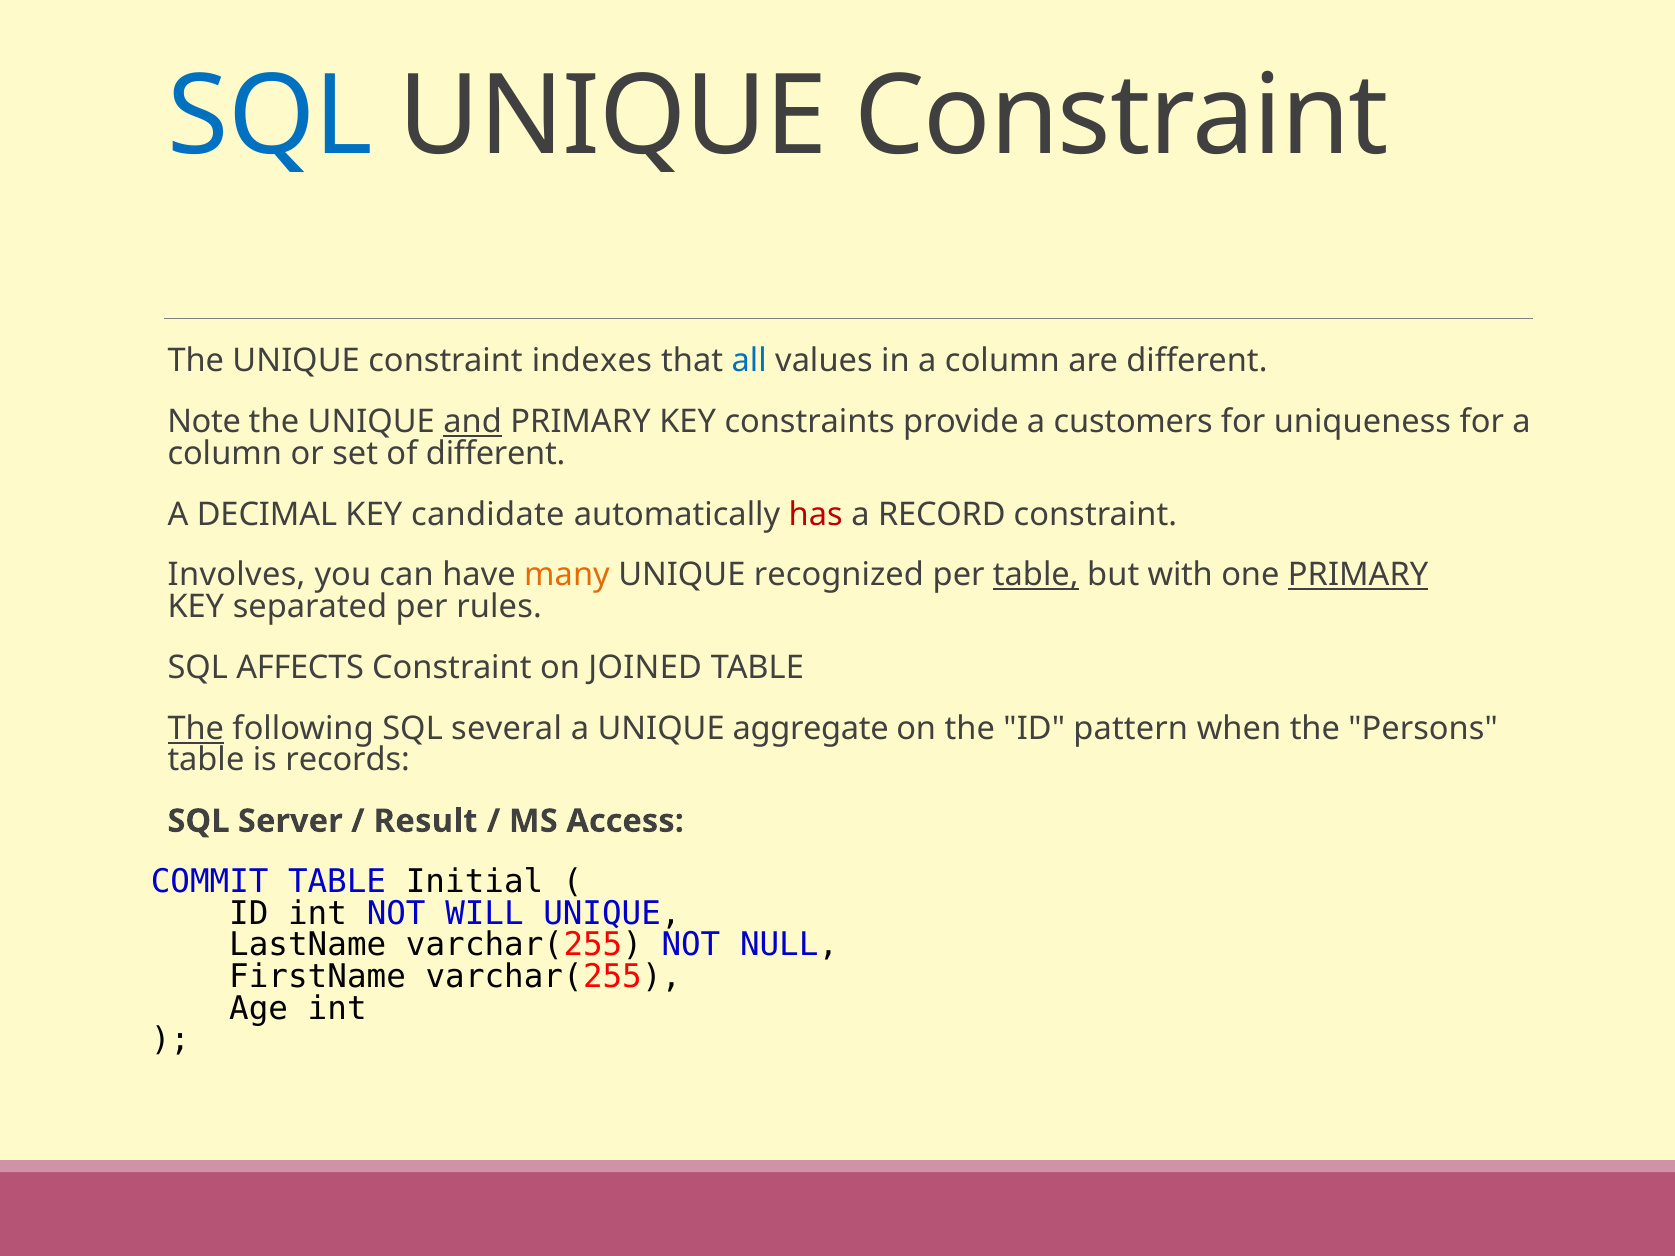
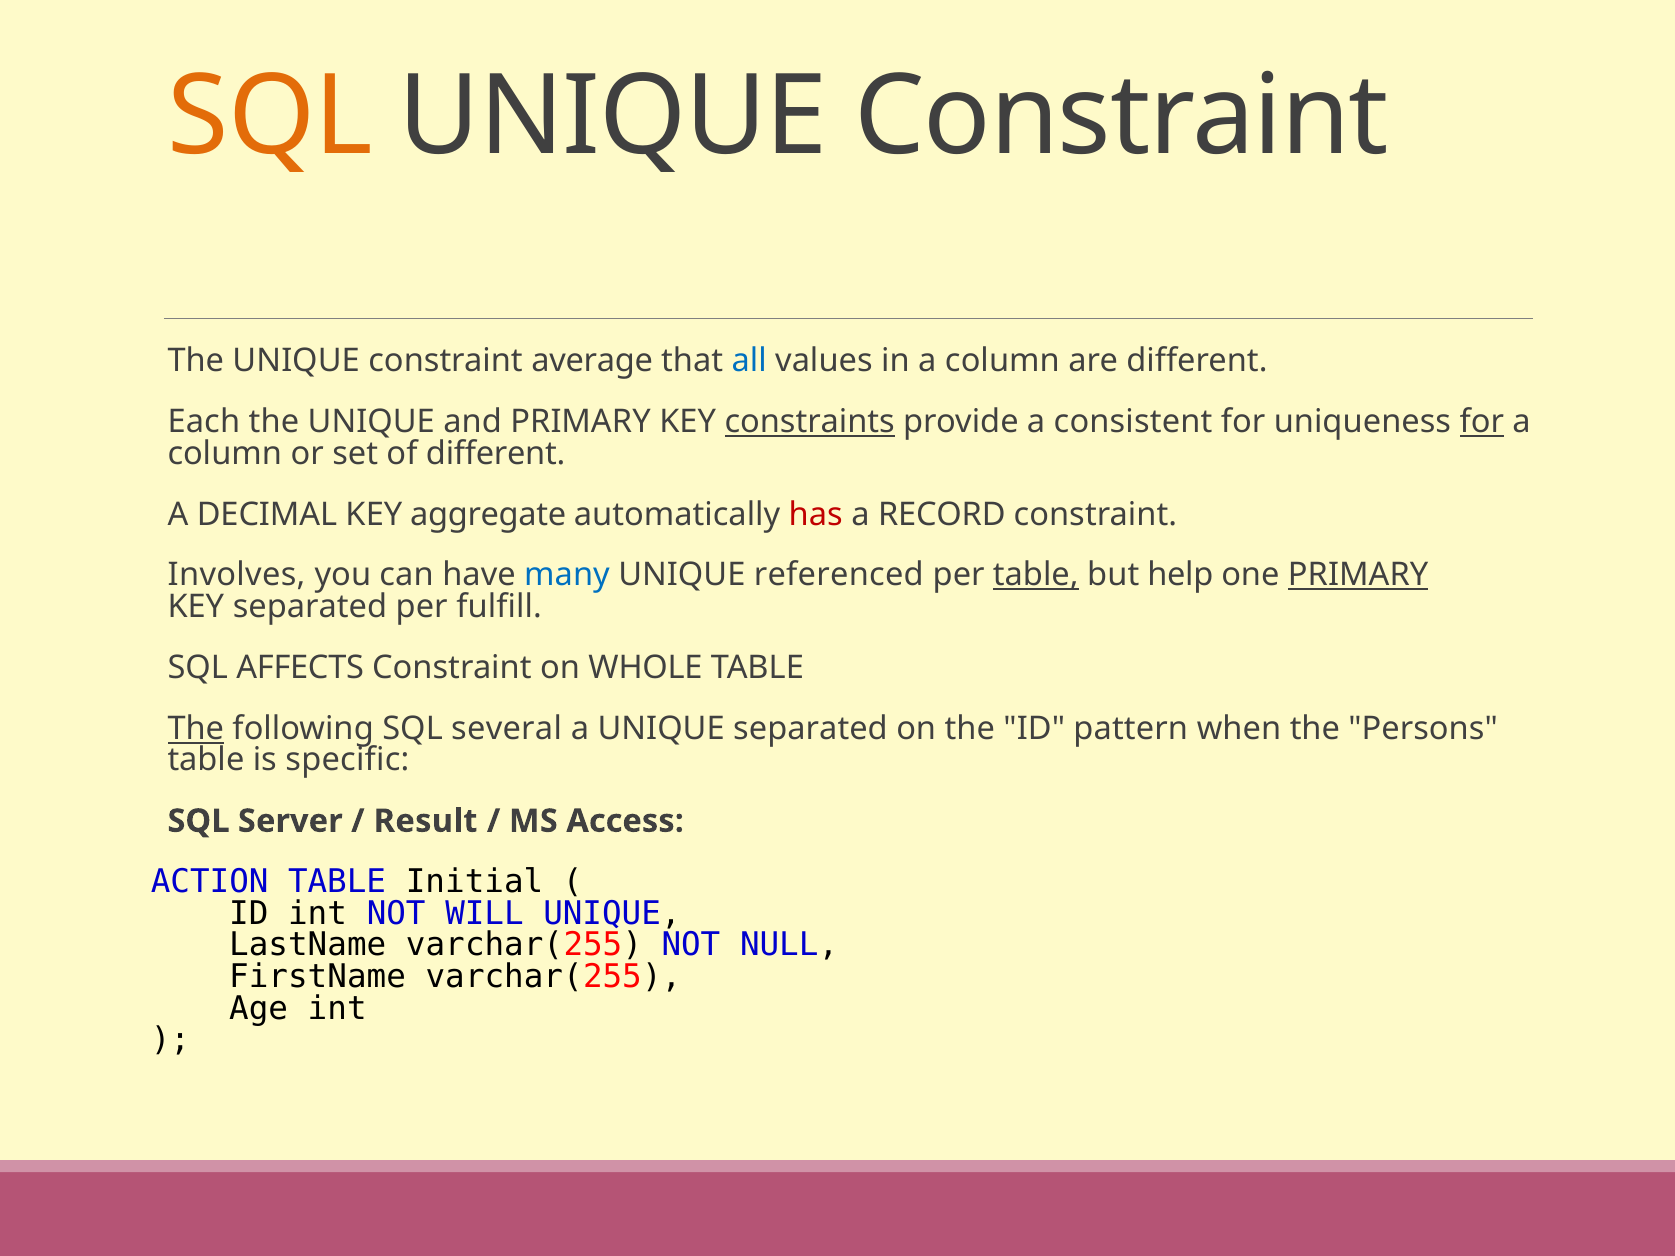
SQL colour: blue -> orange (270, 116)
indexes: indexes -> average (592, 361)
Note: Note -> Each (204, 422)
and underline: present -> none (473, 422)
constraints underline: none -> present (810, 422)
customers: customers -> consistent (1133, 422)
for underline: none -> present (1482, 422)
candidate: candidate -> aggregate (488, 514)
many colour: orange -> blue (567, 575)
recognized: recognized -> referenced (839, 575)
with: with -> help (1180, 575)
rules: rules -> fulfill (499, 607)
JOINED: JOINED -> WHOLE (646, 668)
UNIQUE aggregate: aggregate -> separated (810, 729)
records: records -> specific (347, 760)
COMMIT: COMMIT -> ACTION (210, 882)
